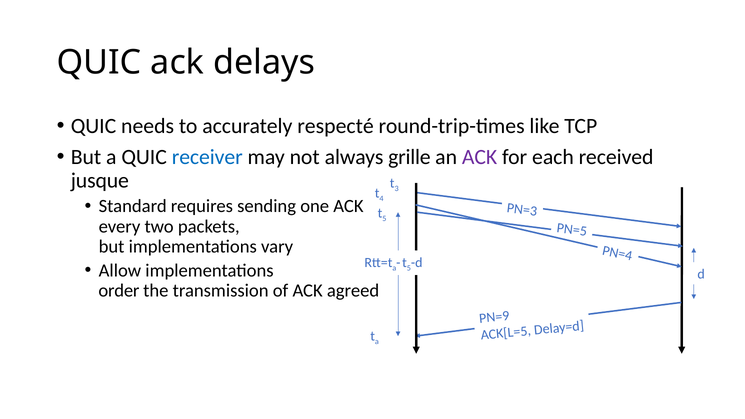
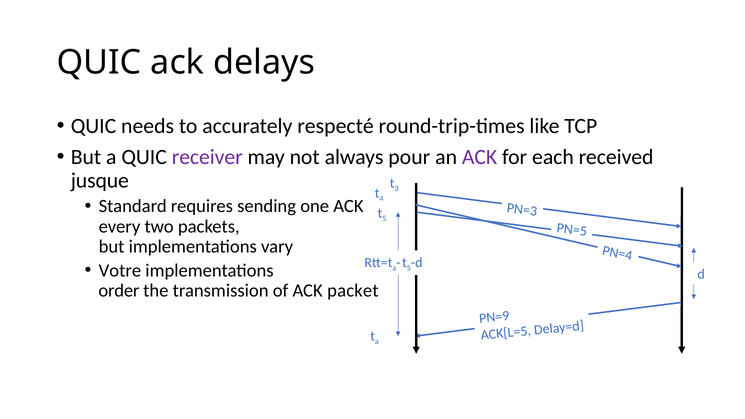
receiver colour: blue -> purple (207, 157)
grille: grille -> pour (409, 157)
Allow: Allow -> Votre (120, 271)
agreed: agreed -> packet (353, 291)
